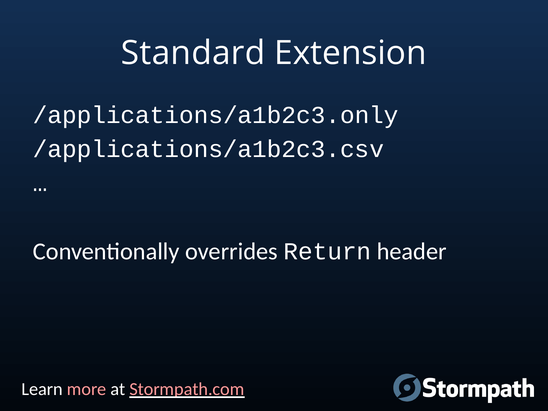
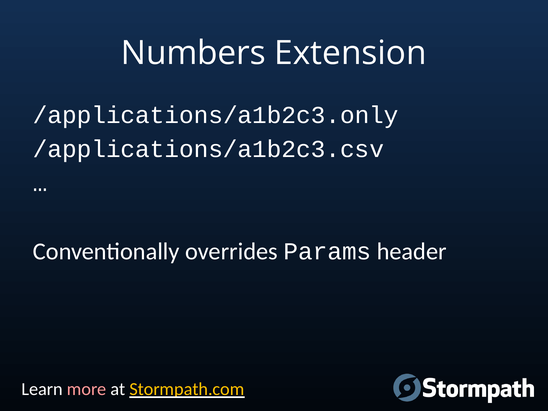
Standard: Standard -> Numbers (193, 53)
Return: Return -> Params (327, 252)
Stormpath.com colour: pink -> yellow (187, 389)
